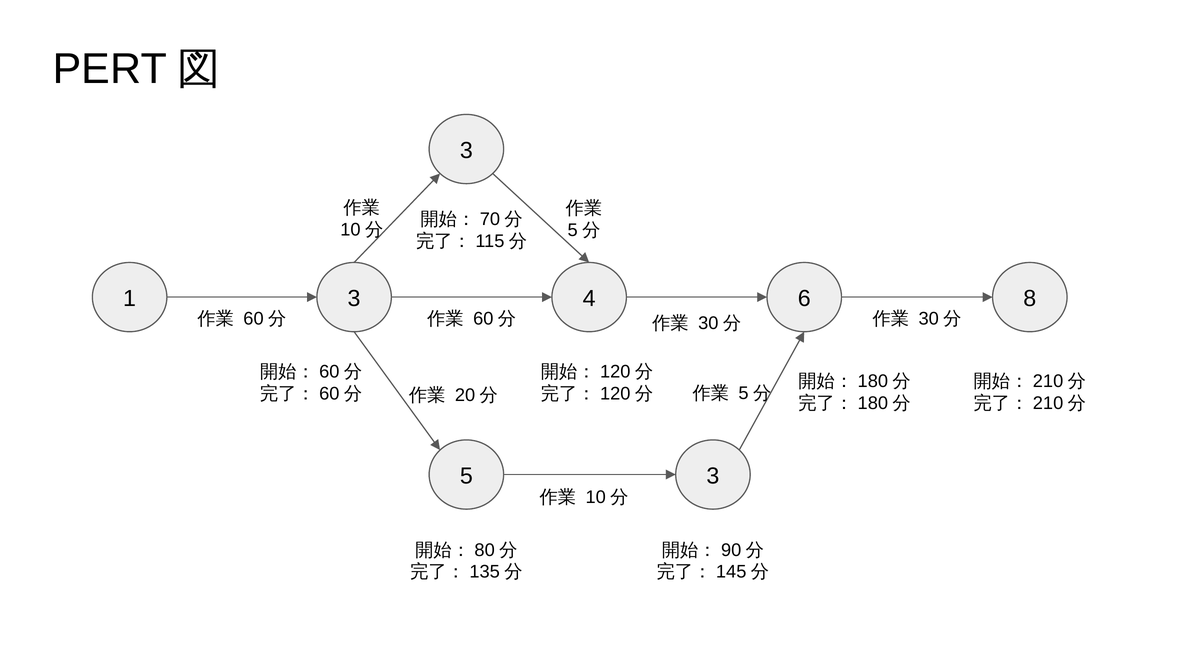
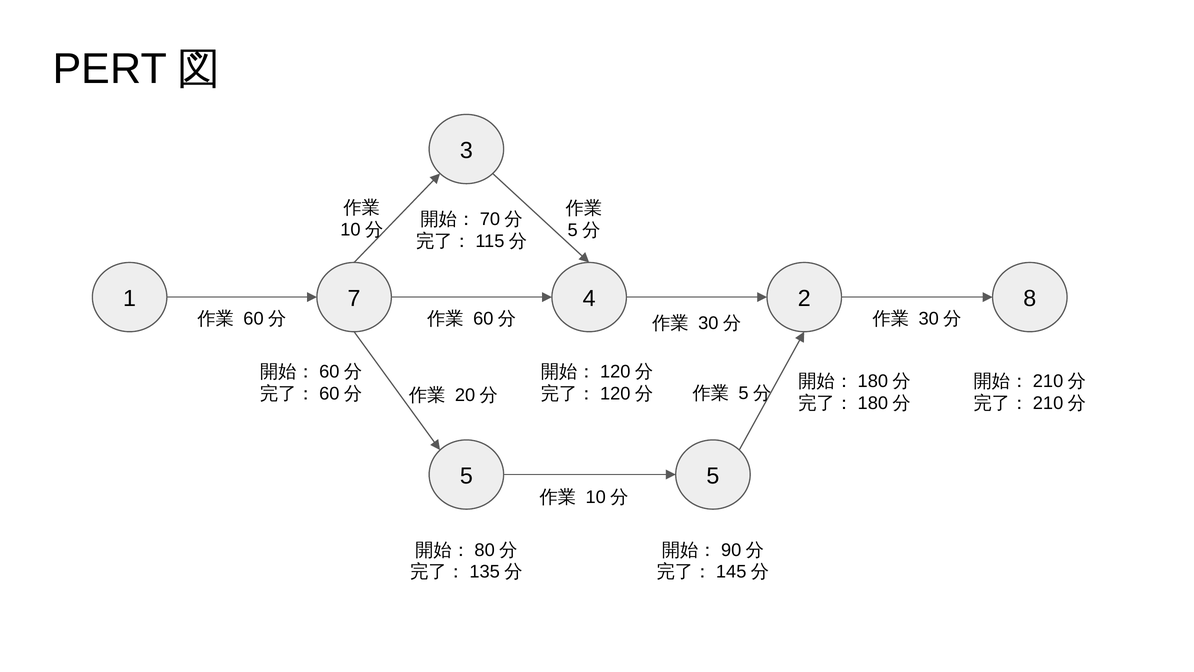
1 3: 3 -> 7 (354, 299)
6: 6 -> 2 (804, 299)
5 3: 3 -> 5 (713, 476)
